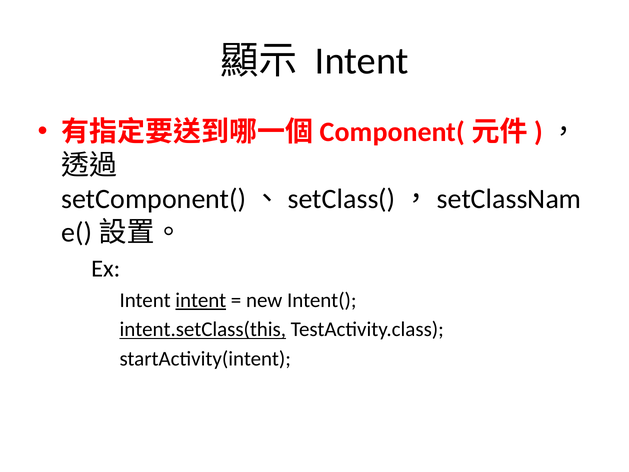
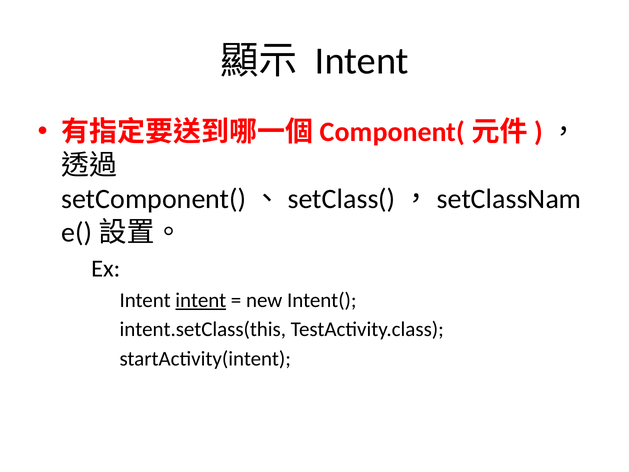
intent.setClass(this underline: present -> none (203, 329)
